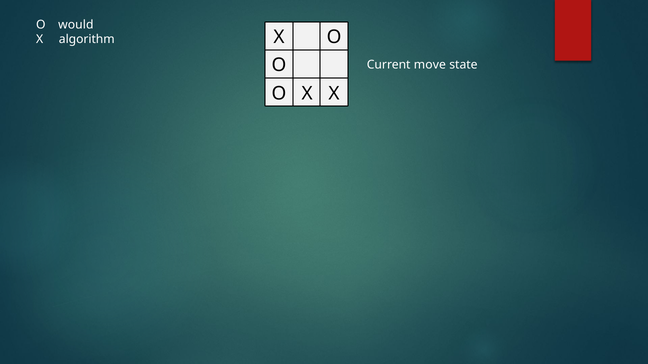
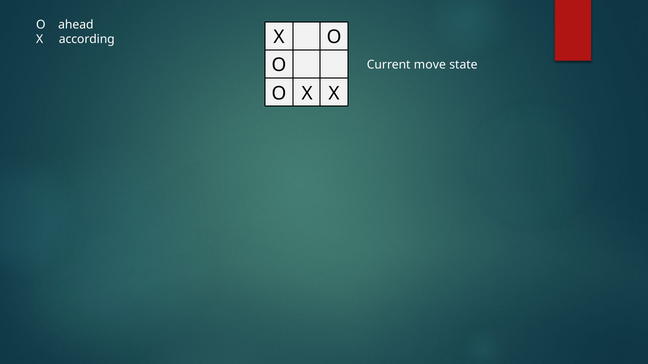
would: would -> ahead (76, 25)
algorithm: algorithm -> according (87, 40)
